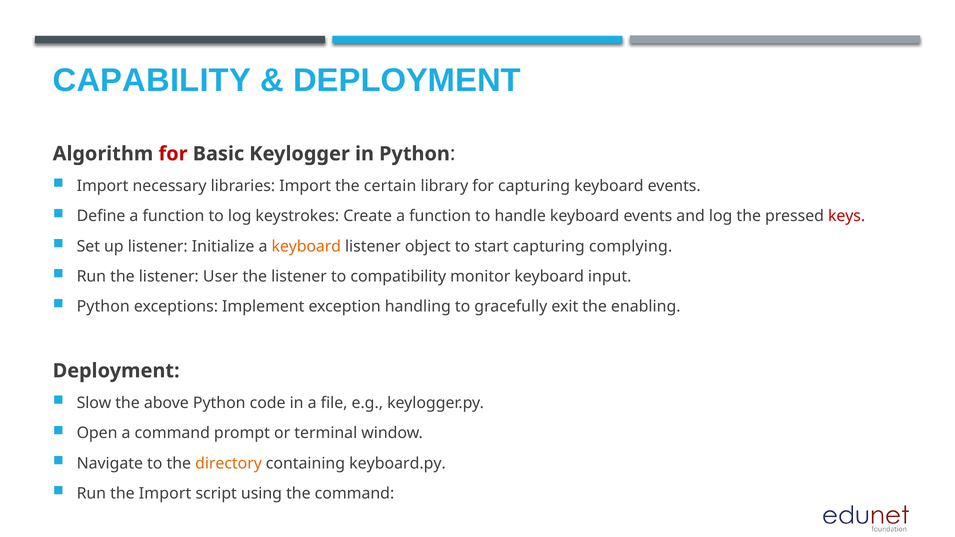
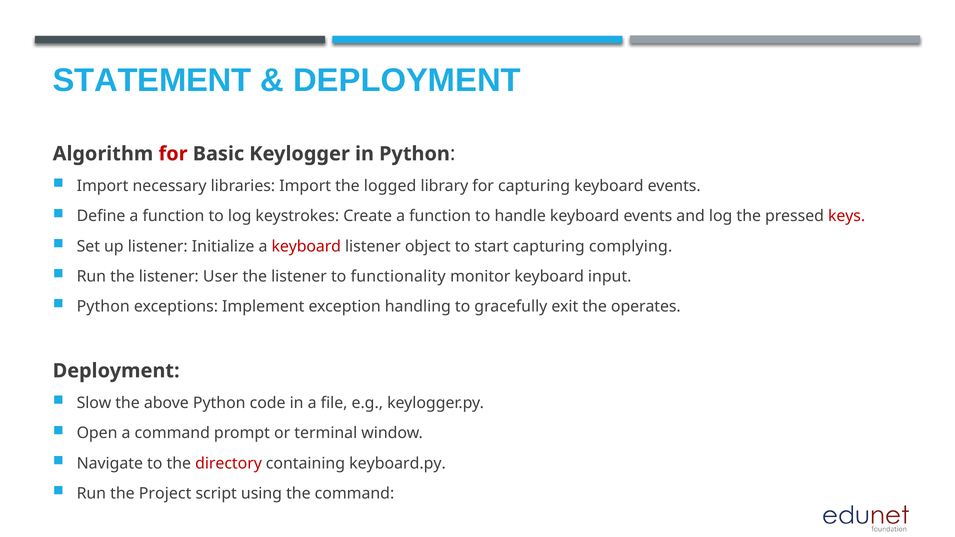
CAPABILITY: CAPABILITY -> STATEMENT (152, 81)
certain: certain -> logged (390, 186)
keyboard colour: orange -> red (306, 246)
compatibility: compatibility -> functionality (398, 277)
enabling: enabling -> operates (646, 307)
directory colour: orange -> red (229, 463)
the Import: Import -> Project (165, 494)
